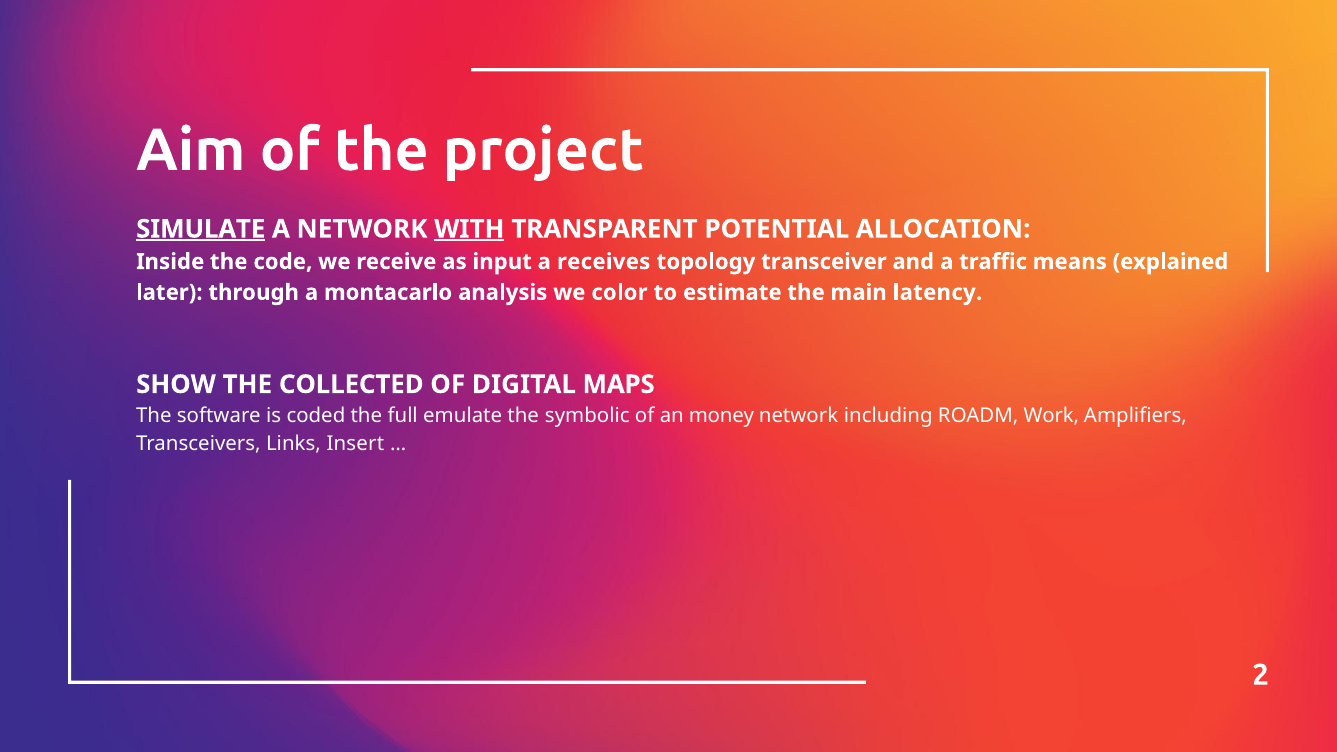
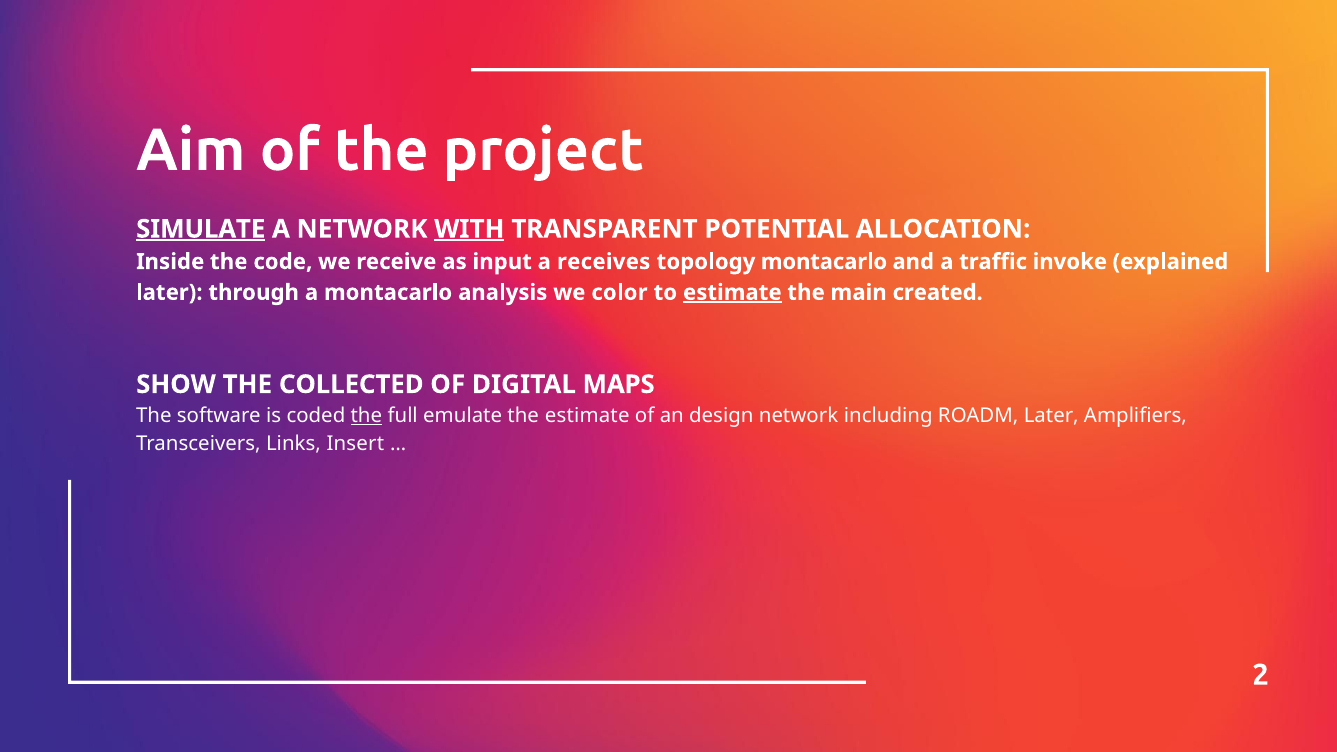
topology transceiver: transceiver -> montacarlo (824, 262)
means: means -> invoke (1070, 262)
estimate underline: none -> present (732, 292)
latency: latency -> created (938, 292)
the underline: none -> present (366, 416)
the symbolic: symbolic -> estimate (587, 416)
money: money -> design (721, 416)
ROADM Work: Work -> Later (1051, 416)
